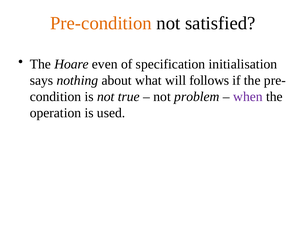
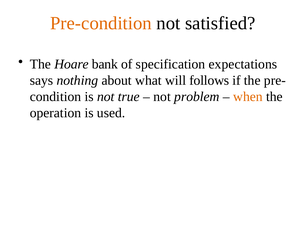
even: even -> bank (105, 64)
initialisation: initialisation -> expectations (243, 64)
when colour: purple -> orange (248, 97)
